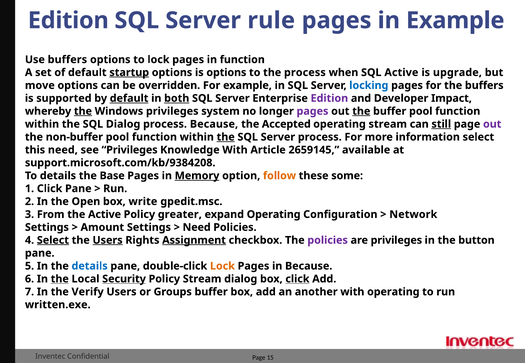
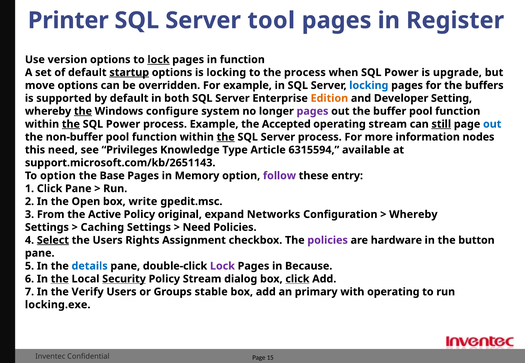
Edition: Edition -> Printer (68, 20)
rule: rule -> tool (271, 20)
in Example: Example -> Register (455, 20)
Use buffers: buffers -> version (67, 60)
lock underline: none -> present (158, 60)
is options: options -> locking (226, 73)
when SQL Active: Active -> Power (401, 73)
default underline: present -> none (129, 98)
both underline: present -> none (177, 98)
Edition colour: purple -> orange (329, 98)
Impact: Impact -> Setting (451, 98)
Windows privileges: privileges -> configure (172, 111)
the underline: present -> none (361, 111)
the underline: none -> present (71, 124)
Dialog: Dialog -> Power (123, 124)
process Because: Because -> Example (214, 124)
out colour: purple -> blue (492, 124)
information select: select -> nodes (478, 137)
Knowledge With: With -> Type (235, 150)
2659145: 2659145 -> 6315594 (314, 150)
support.microsoft.com/kb/9384208: support.microsoft.com/kb/9384208 -> support.microsoft.com/kb/2651143 (120, 163)
To details: details -> option (58, 176)
Memory underline: present -> none (197, 176)
follow colour: orange -> purple (279, 176)
some: some -> entry (347, 176)
greater: greater -> original (180, 215)
expand Operating: Operating -> Networks (274, 215)
Network: Network -> Whereby (413, 215)
Amount: Amount -> Caching (102, 228)
Users underline: present -> none (108, 240)
Assignment underline: present -> none (194, 240)
are privileges: privileges -> hardware (396, 240)
Lock colour: orange -> purple (222, 266)
Groups buffer: buffer -> stable (211, 292)
another: another -> primary (316, 292)
written.exe: written.exe -> locking.exe (58, 305)
